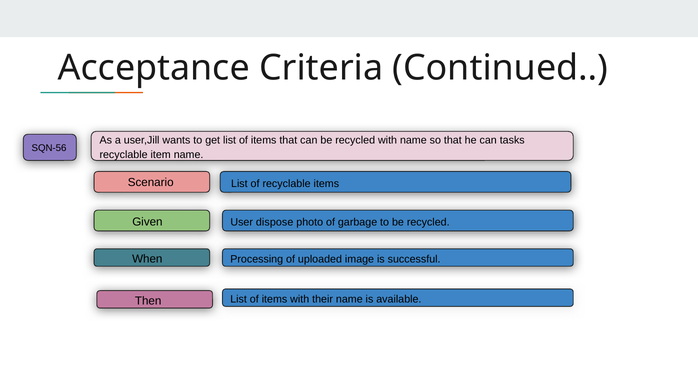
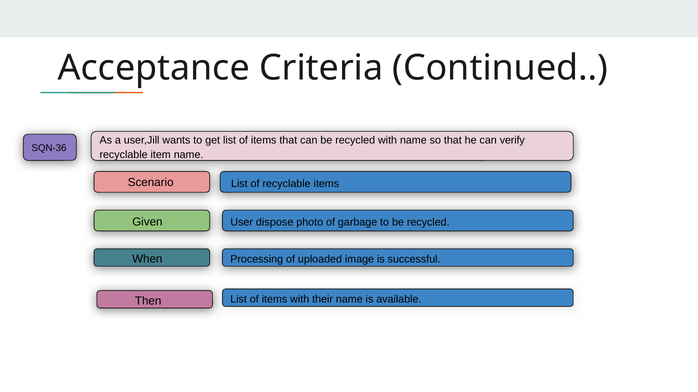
tasks: tasks -> verify (512, 140)
SQN-56: SQN-56 -> SQN-36 (49, 148)
